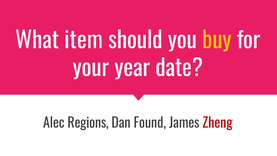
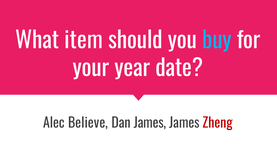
buy colour: yellow -> light blue (217, 41)
Regions: Regions -> Believe (88, 123)
Dan Found: Found -> James (150, 123)
